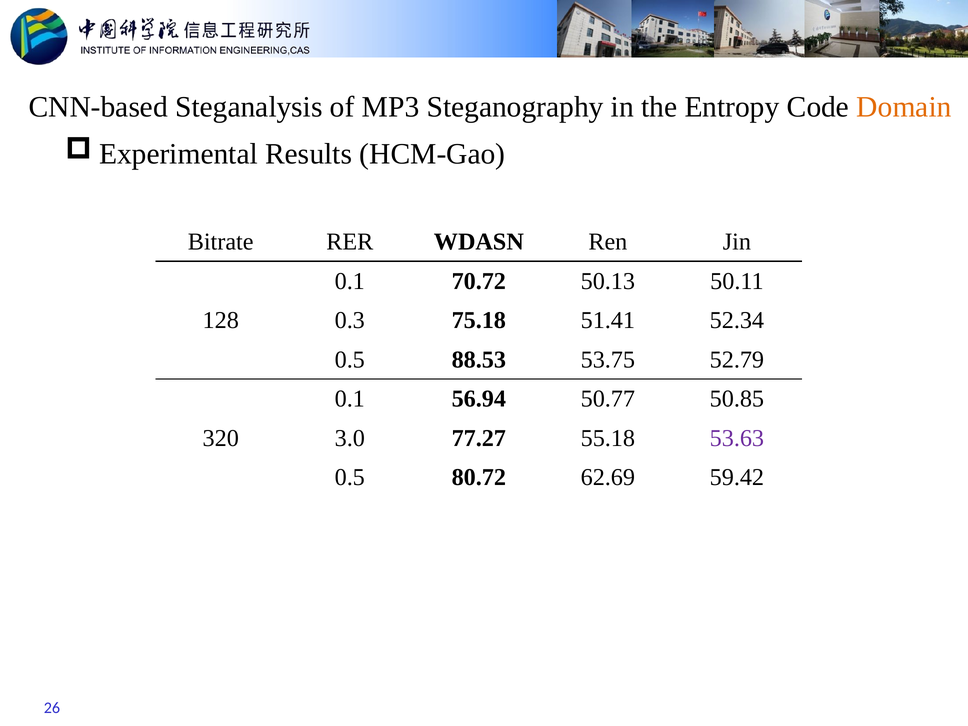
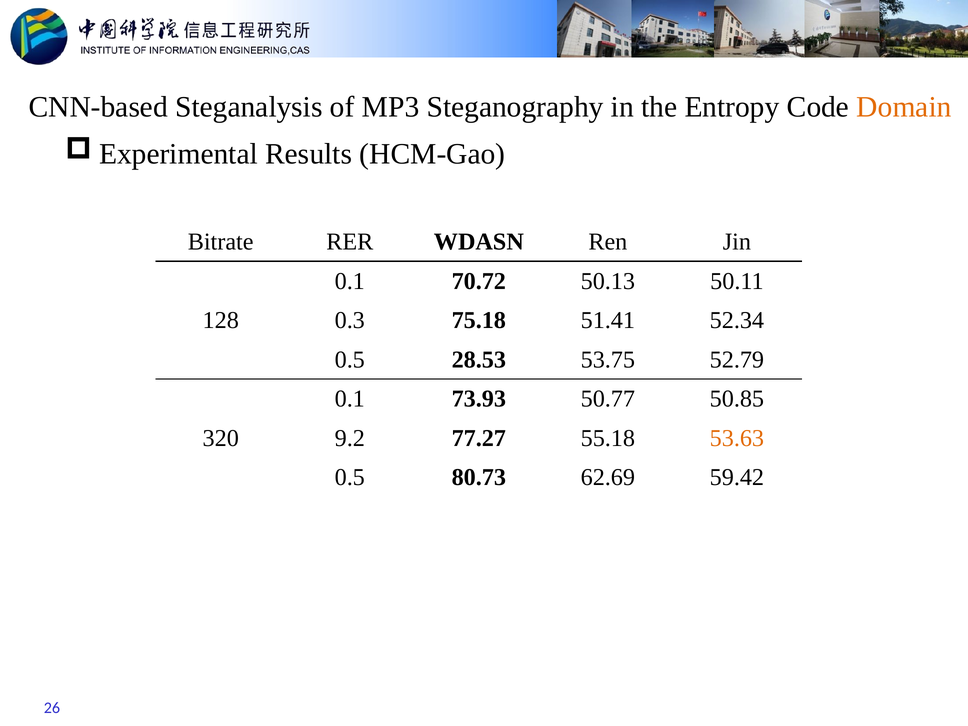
88.53: 88.53 -> 28.53 (479, 360)
56.94: 56.94 -> 73.93 (479, 399)
3.0: 3.0 -> 9.2 (350, 438)
53.63 colour: purple -> orange (737, 438)
80.72: 80.72 -> 80.73 (479, 477)
